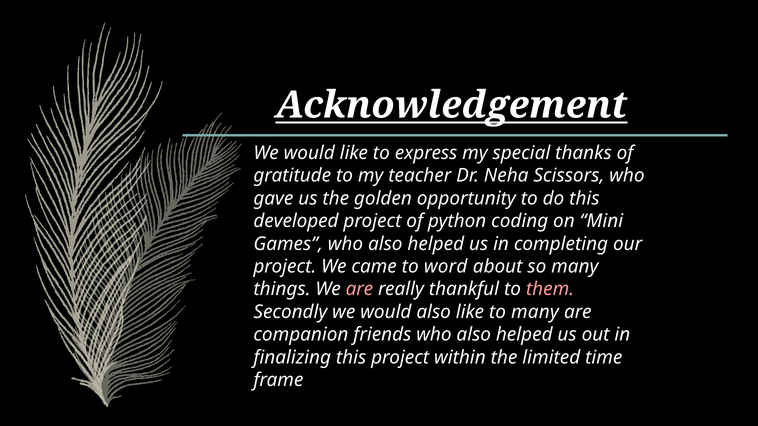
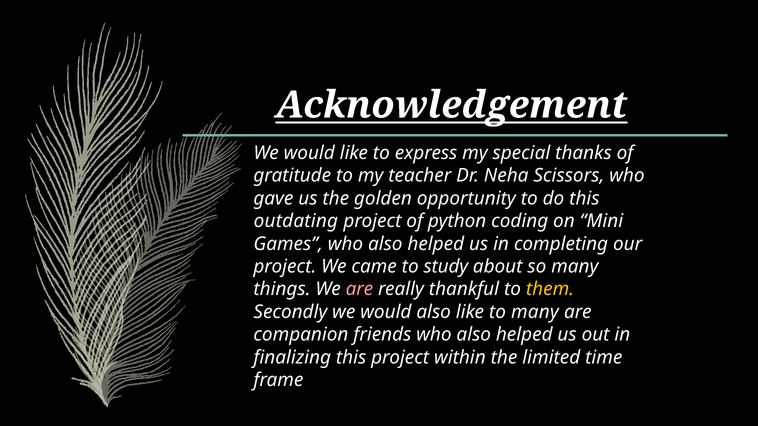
developed: developed -> outdating (296, 221)
word: word -> study (446, 267)
them colour: pink -> yellow (550, 289)
